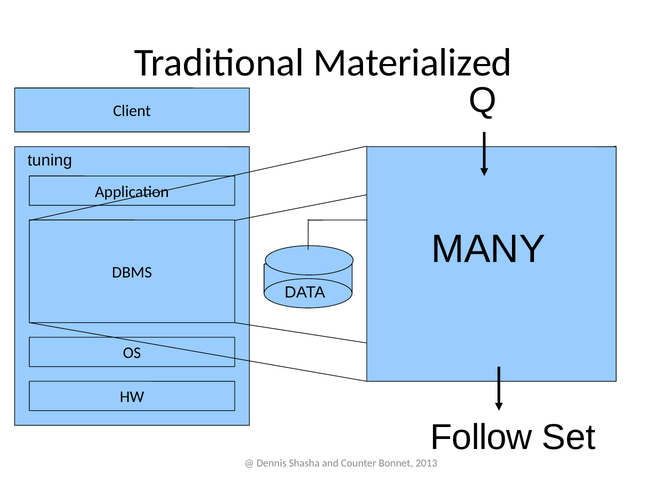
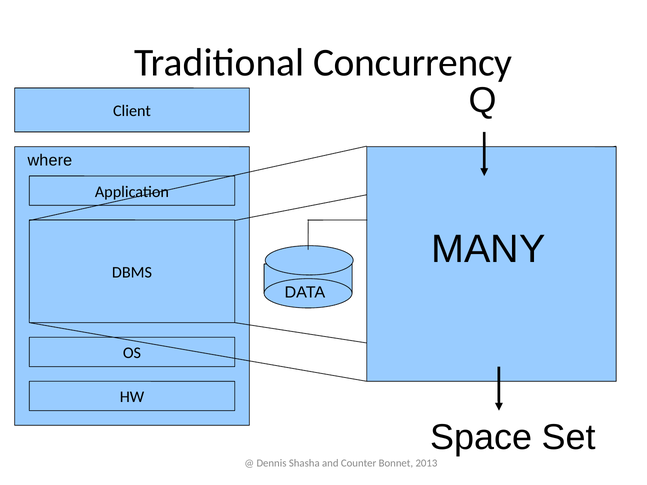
Materialized: Materialized -> Concurrency (413, 63)
tuning: tuning -> where (50, 160)
Follow: Follow -> Space (481, 438)
